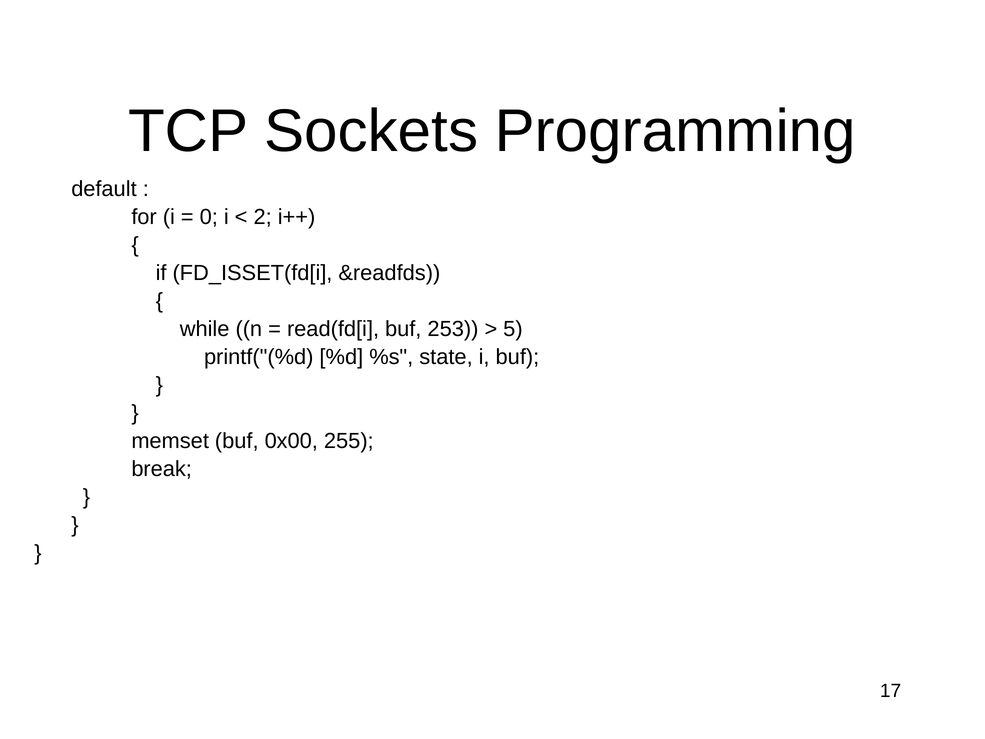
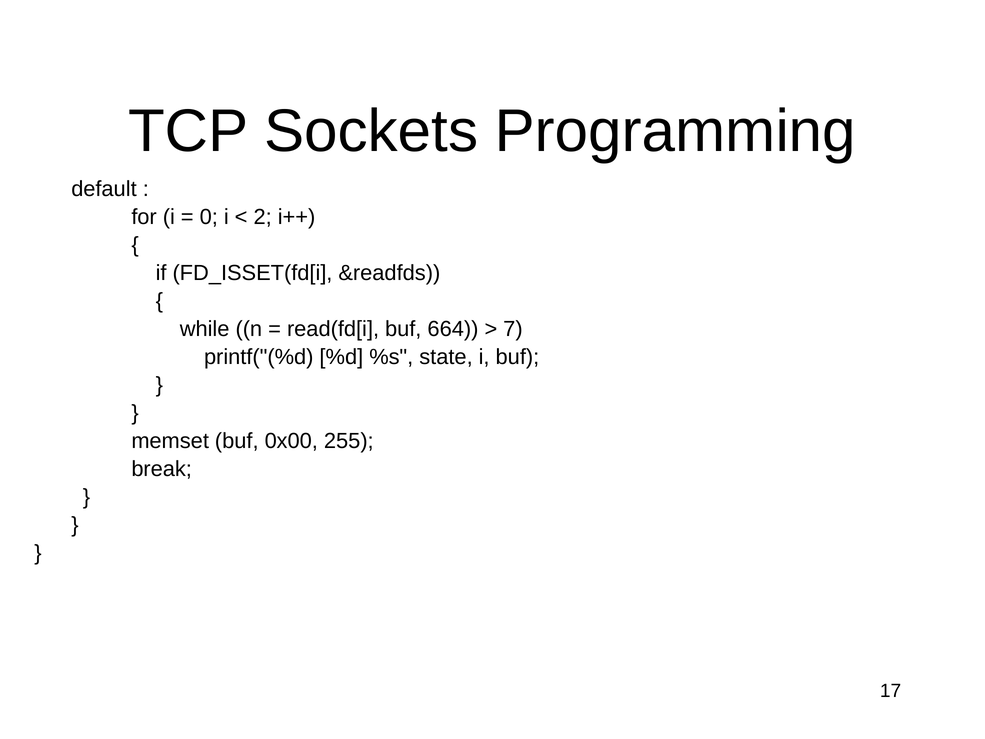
253: 253 -> 664 (453, 329)
5: 5 -> 7 (513, 329)
